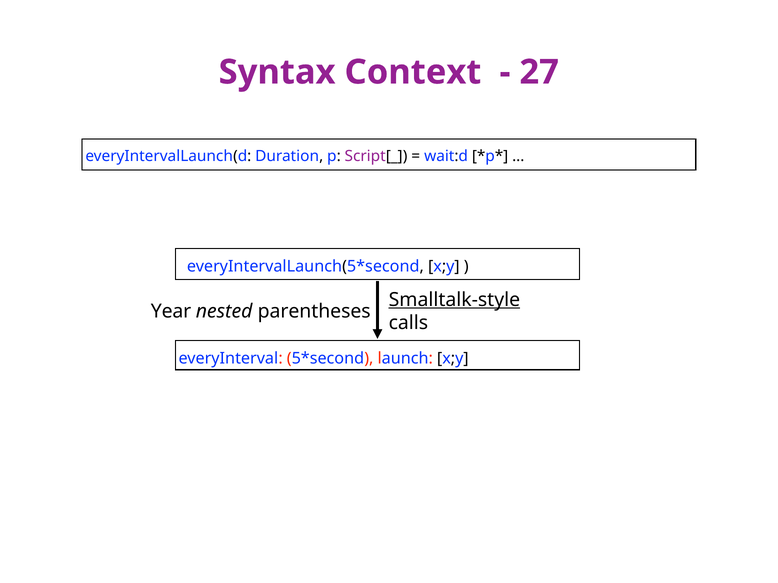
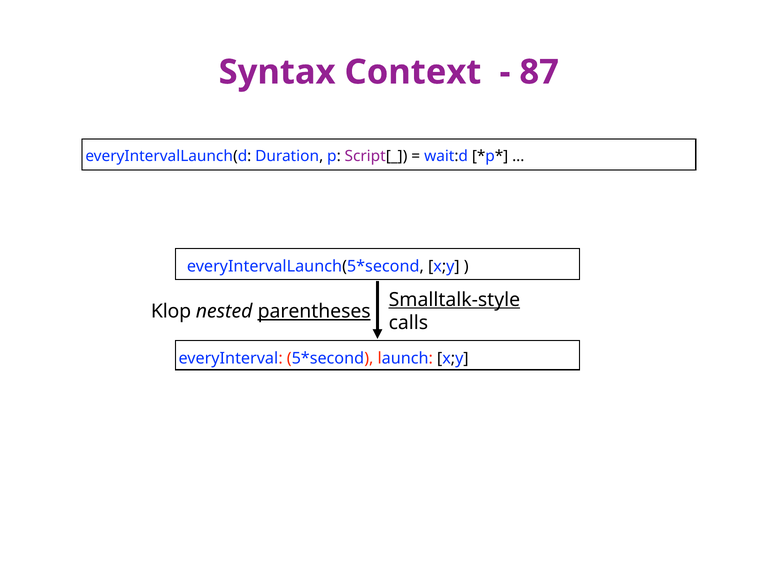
27: 27 -> 87 (539, 72)
Year: Year -> Klop (171, 312)
parentheses underline: none -> present (314, 312)
